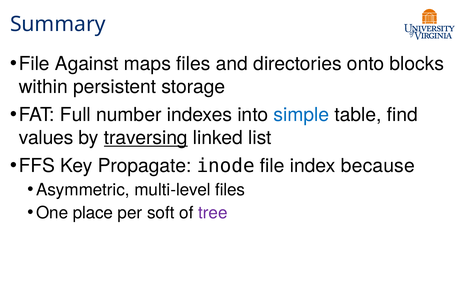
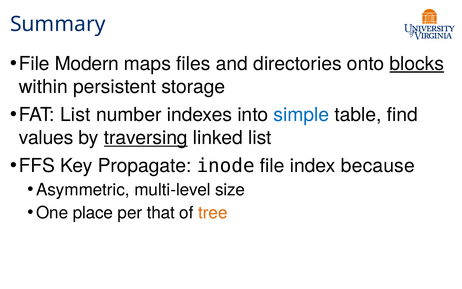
Against: Against -> Modern (87, 64)
blocks underline: none -> present (417, 64)
FAT Full: Full -> List (75, 115)
multi-level files: files -> size (230, 190)
soft: soft -> that (161, 213)
tree colour: purple -> orange (213, 213)
